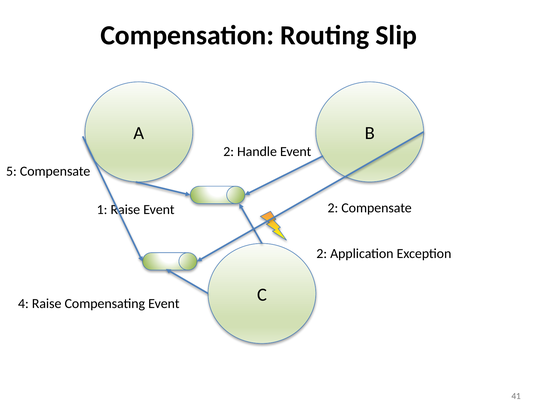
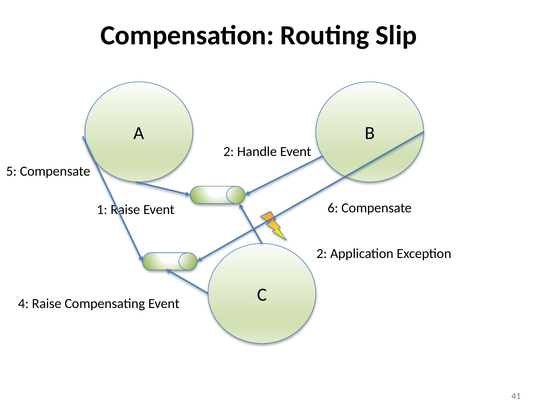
2: 2 -> 6 (333, 208)
